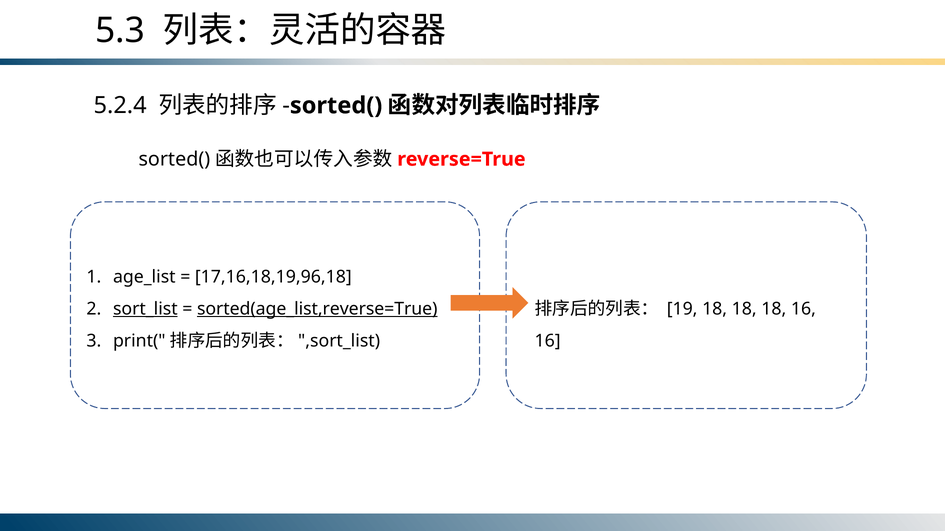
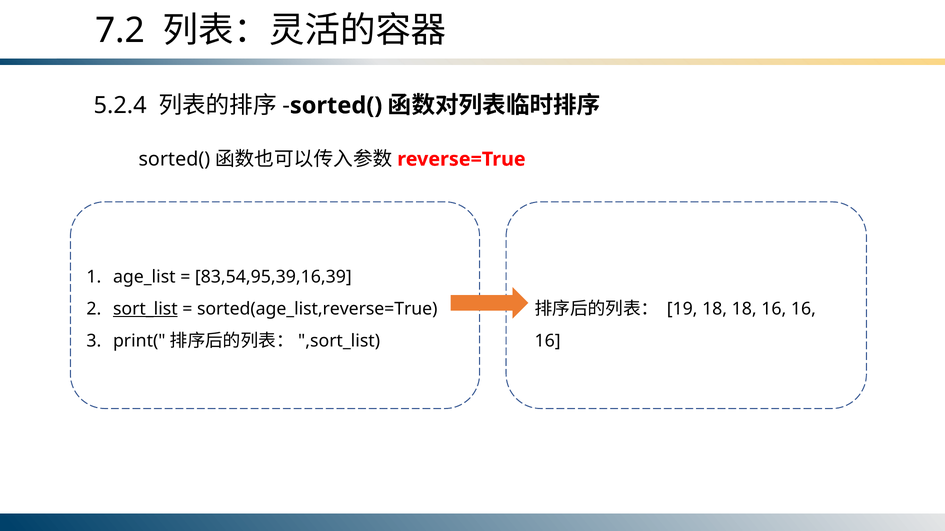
5.3: 5.3 -> 7.2 (120, 31)
17,16,18,19,96,18: 17,16,18,19,96,18 -> 83,54,95,39,16,39 (273, 277)
18 18 18: 18 -> 16 (774, 309)
sorted(age_list,reverse=True underline: present -> none (317, 309)
